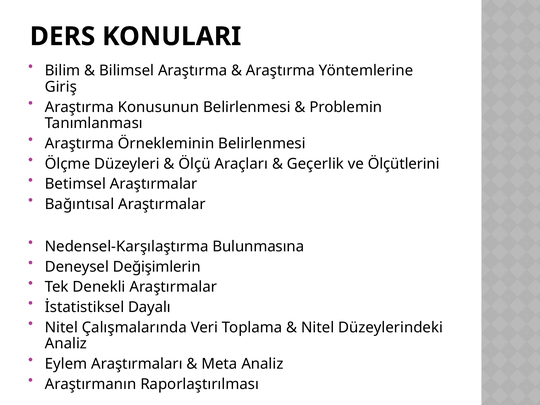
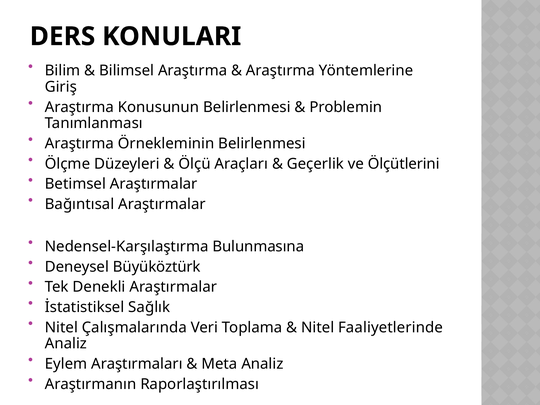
Değişimlerin: Değişimlerin -> Büyüköztürk (157, 267)
Dayalı: Dayalı -> Sağlık (149, 307)
Düzeylerindeki: Düzeylerindeki -> Faaliyetlerinde (391, 327)
